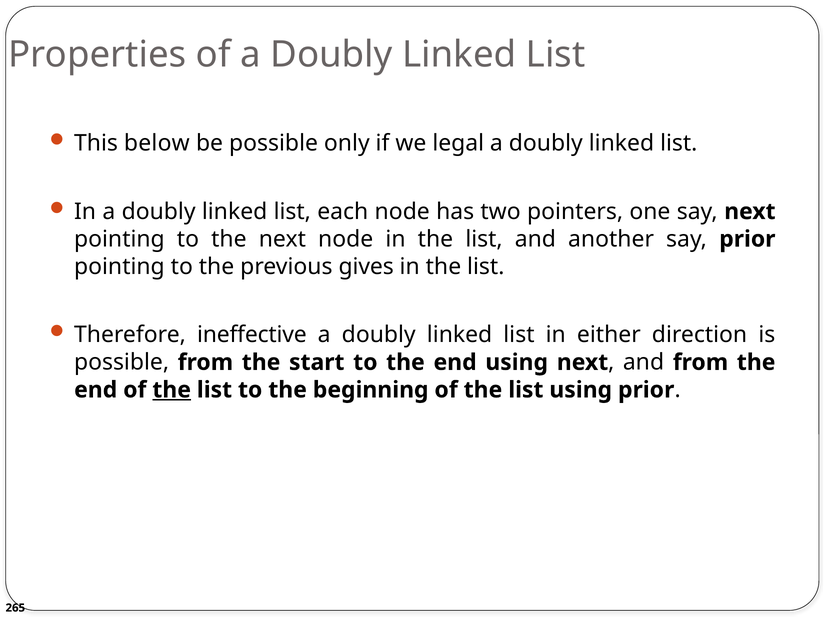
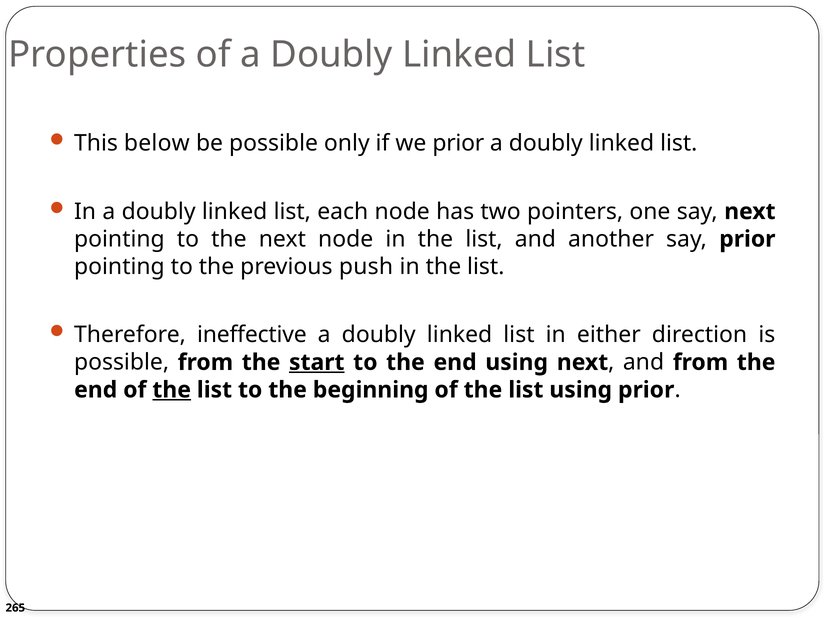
we legal: legal -> prior (458, 143)
gives: gives -> push (366, 266)
start underline: none -> present (317, 362)
